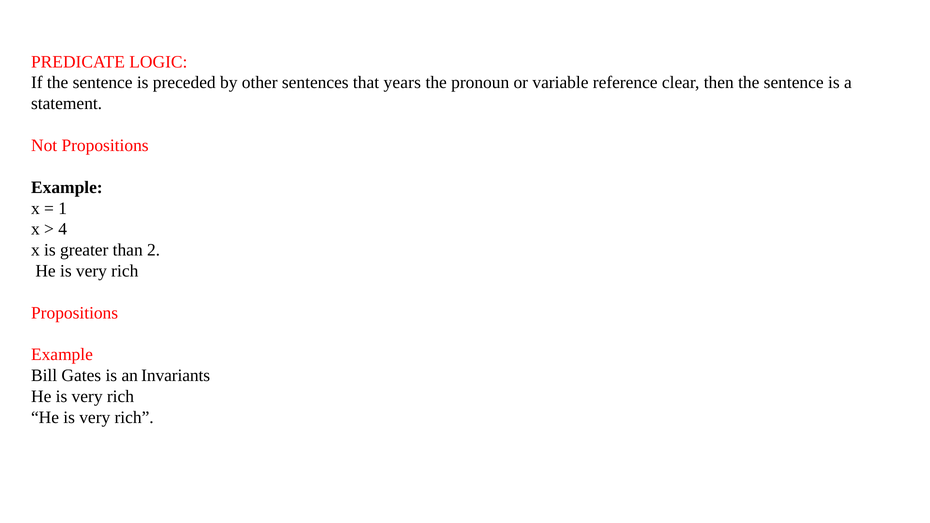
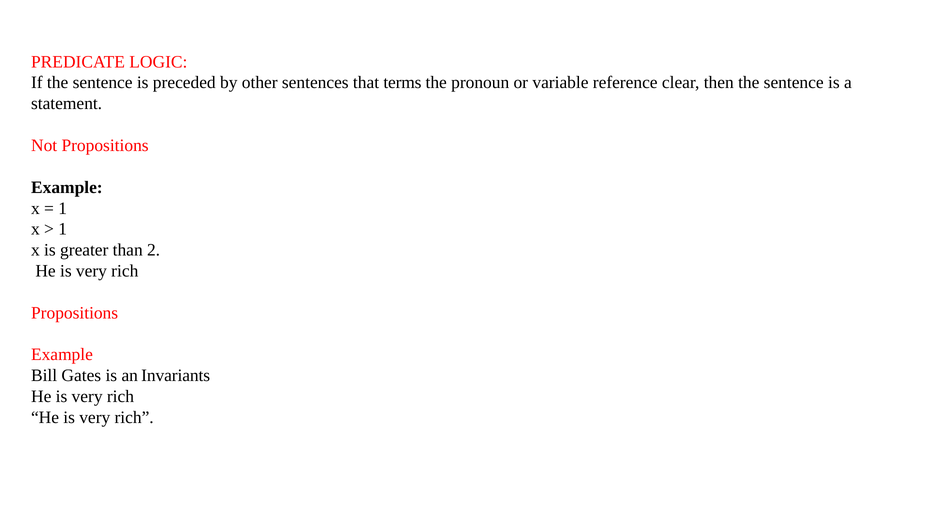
years: years -> terms (402, 83)
4: 4 -> 1 (63, 229)
